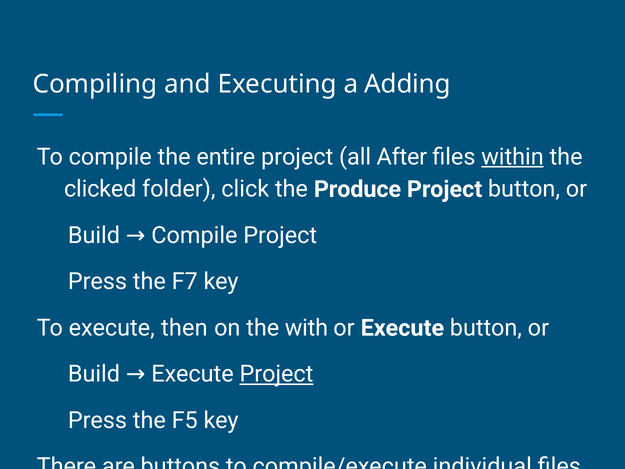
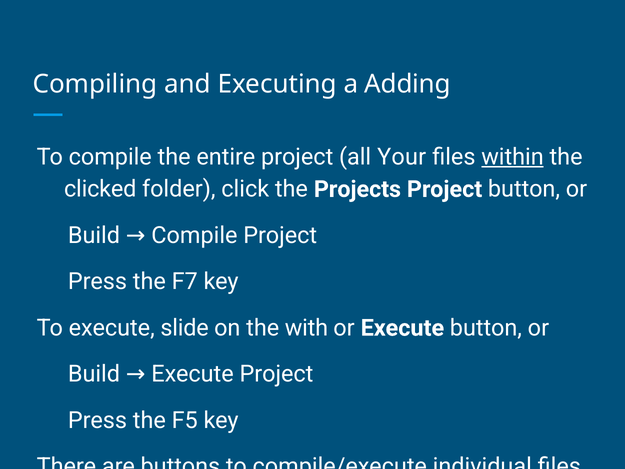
After: After -> Your (402, 157)
Produce: Produce -> Projects (357, 189)
then: then -> slide (185, 328)
Project underline: present -> none (276, 374)
